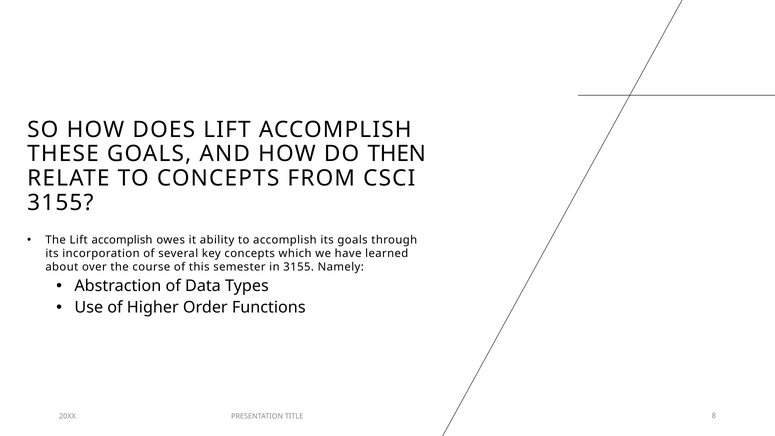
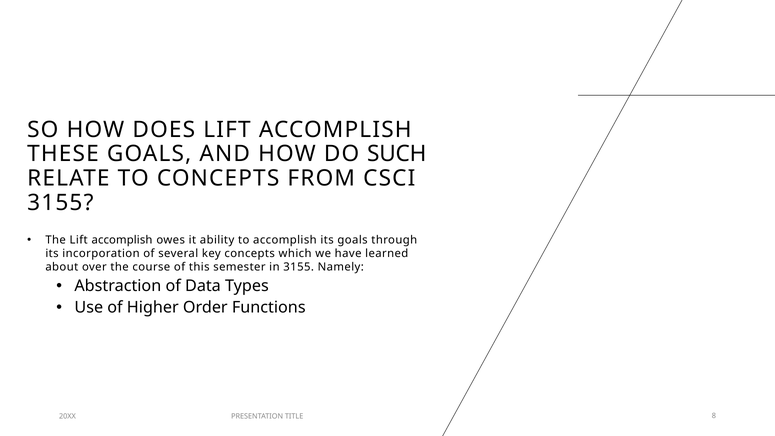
THEN: THEN -> SUCH (397, 154)
